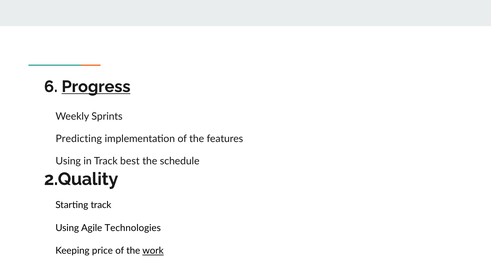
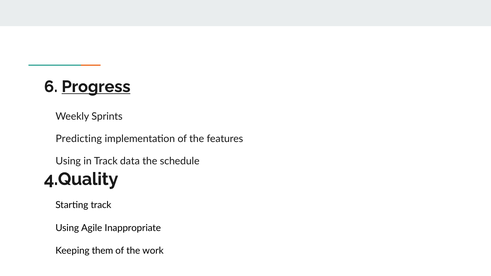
best: best -> data (130, 161)
2.Quality: 2.Quality -> 4.Quality (81, 179)
Technologies: Technologies -> Inappropriate (133, 228)
price: price -> them (102, 251)
work underline: present -> none (153, 251)
